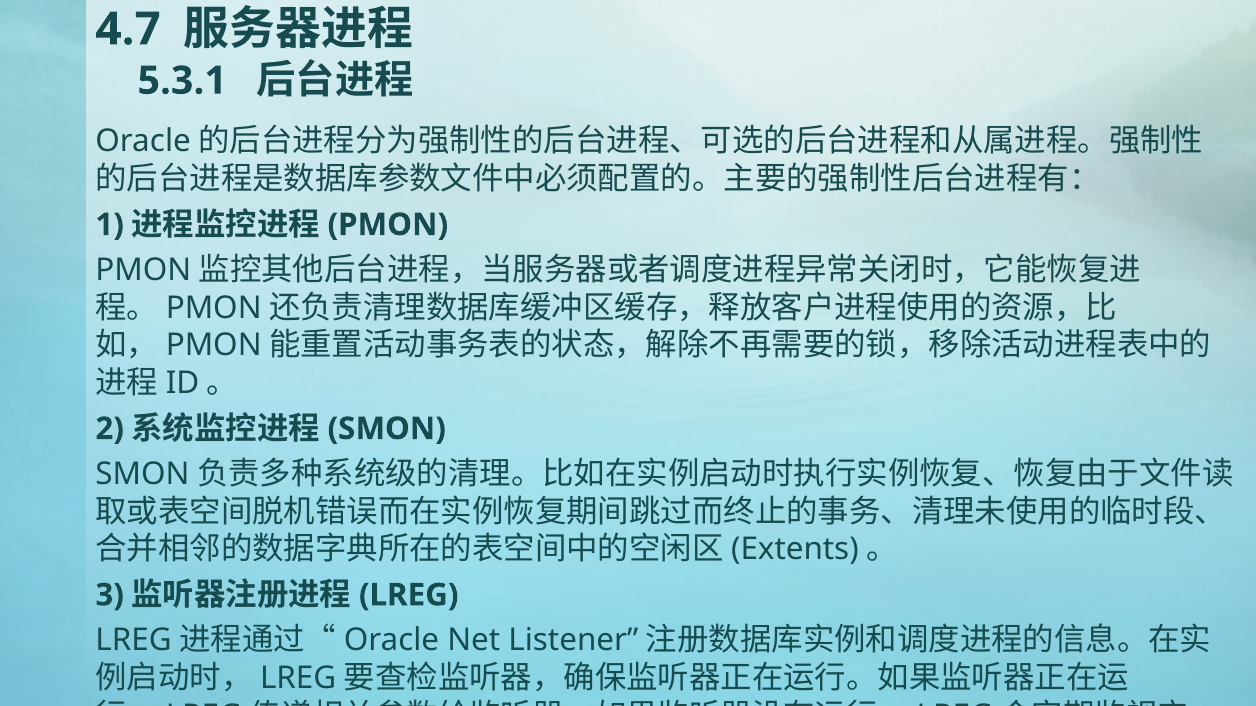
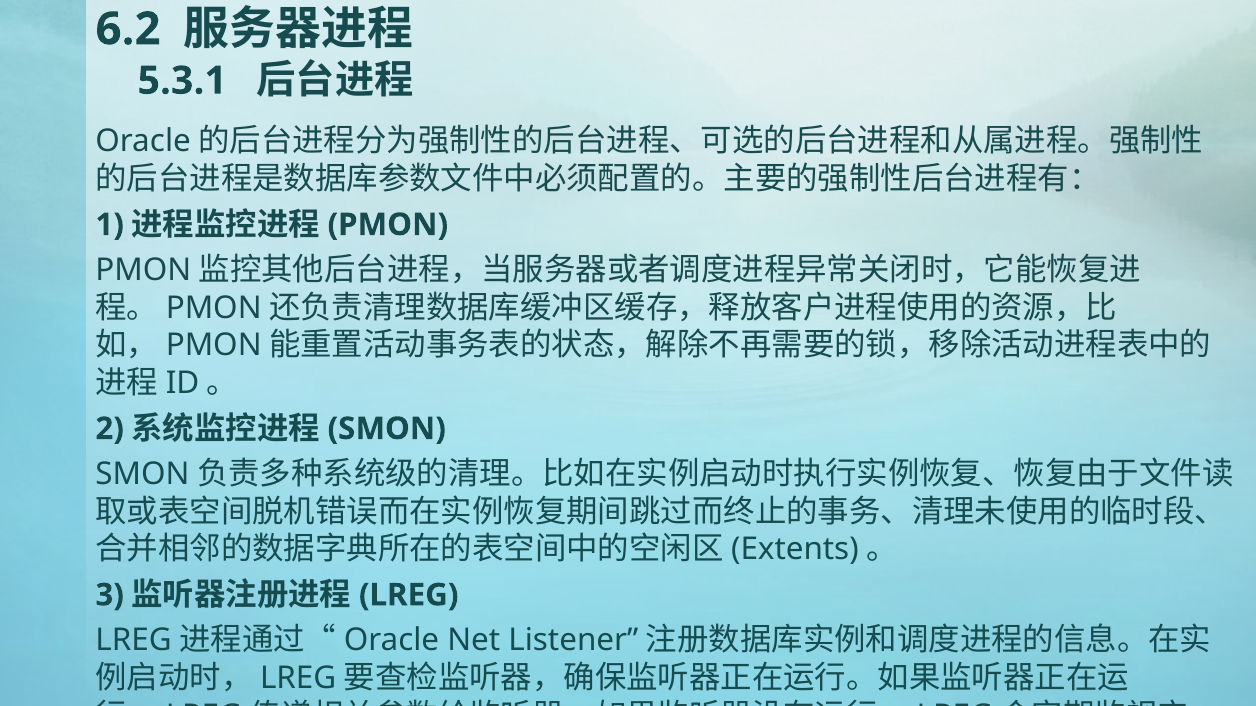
4.7: 4.7 -> 6.2 (128, 29)
